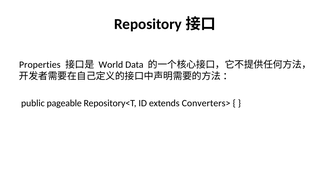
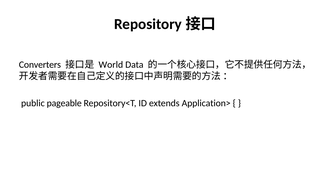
Properties: Properties -> Converters (40, 64)
Converters>: Converters> -> Application> (206, 103)
